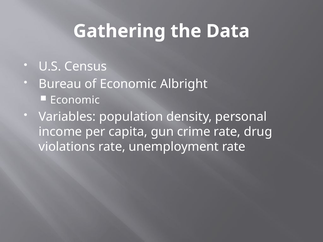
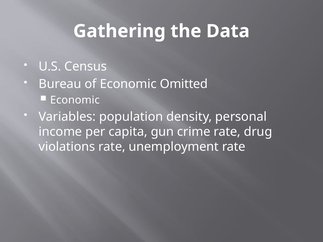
Albright: Albright -> Omitted (184, 84)
